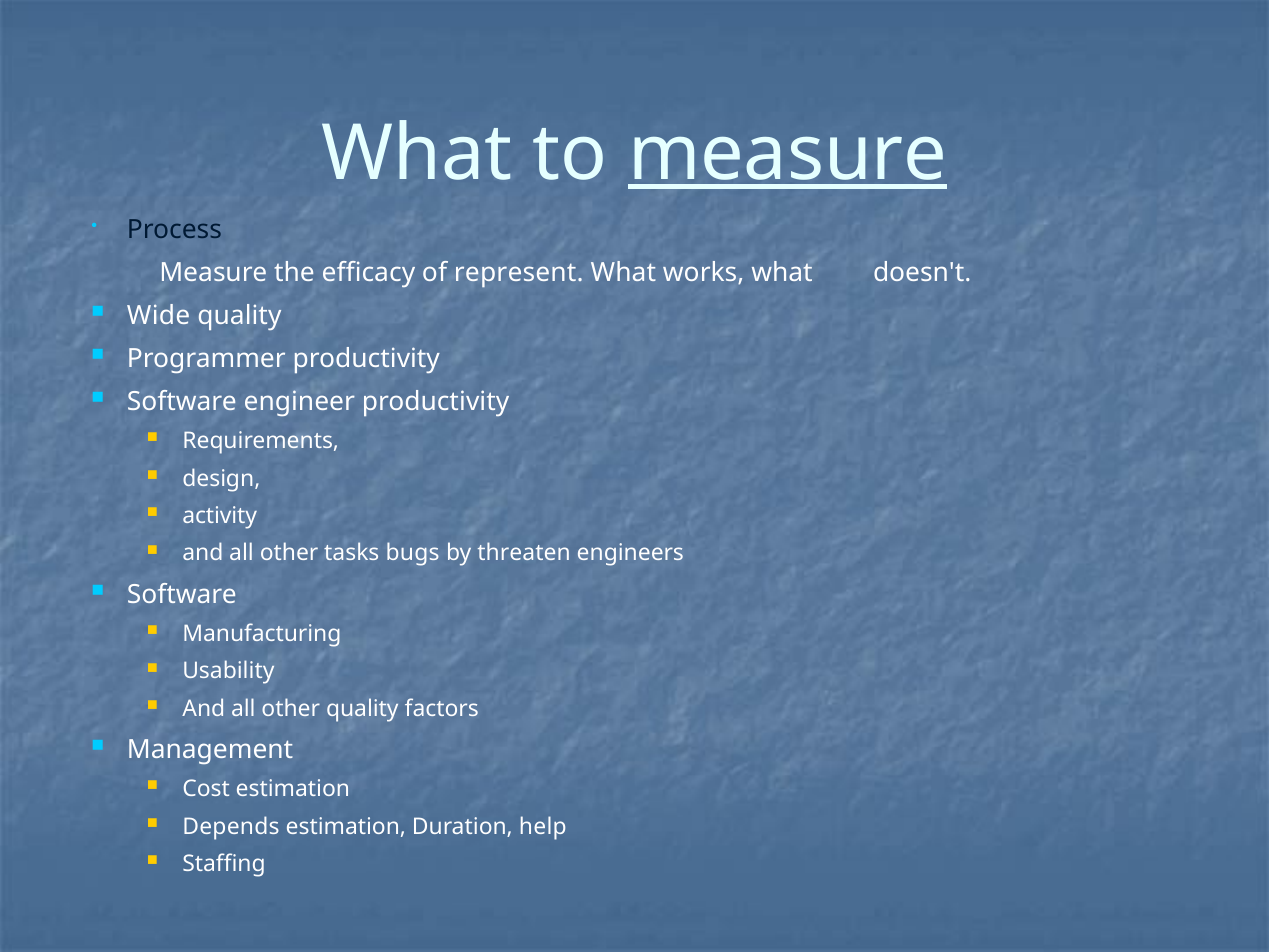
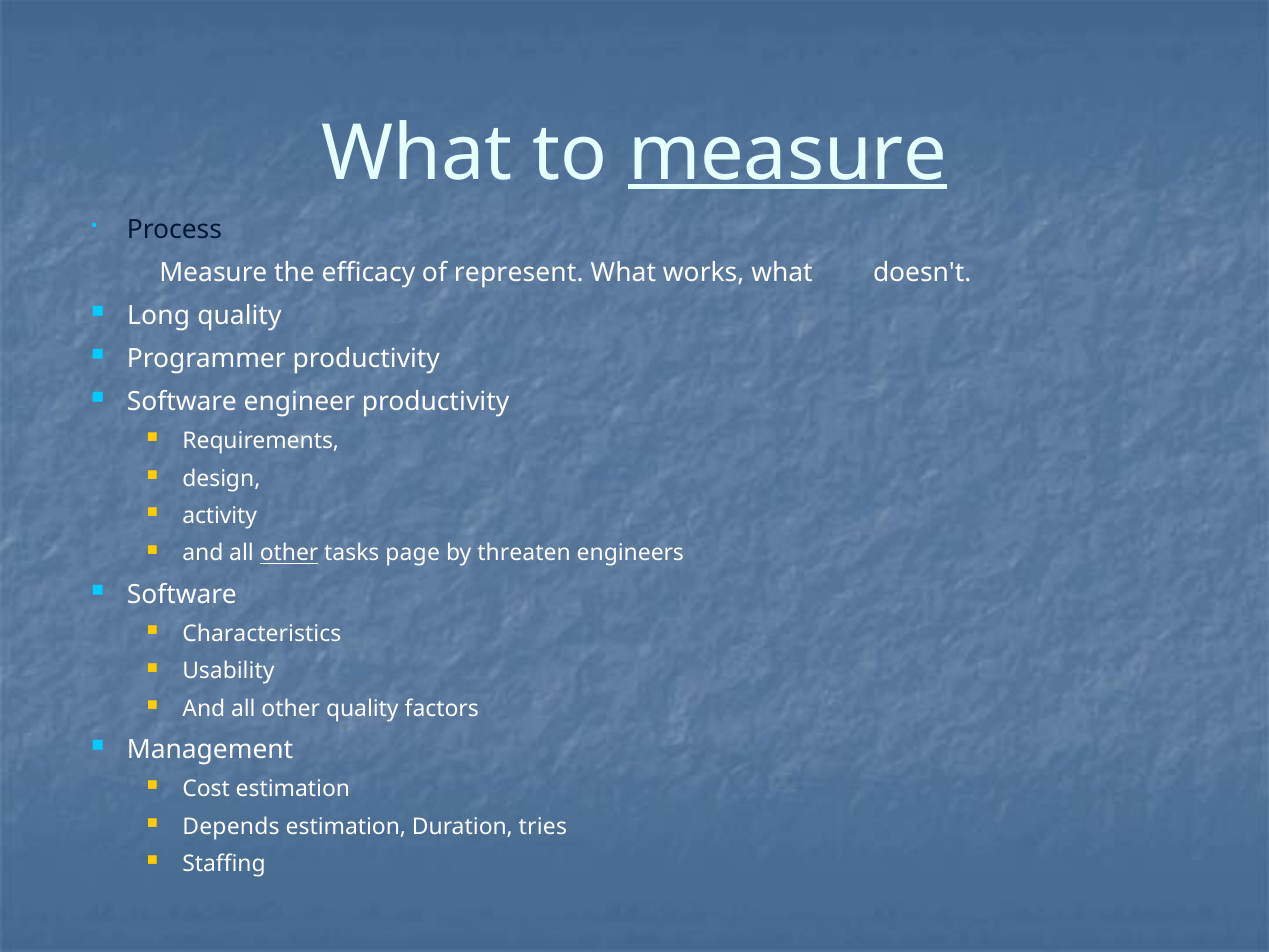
Wide: Wide -> Long (159, 316)
other underline: none -> present (289, 553)
bugs: bugs -> page (413, 553)
Manufacturing: Manufacturing -> Characteristics (262, 634)
help: help -> tries (543, 826)
